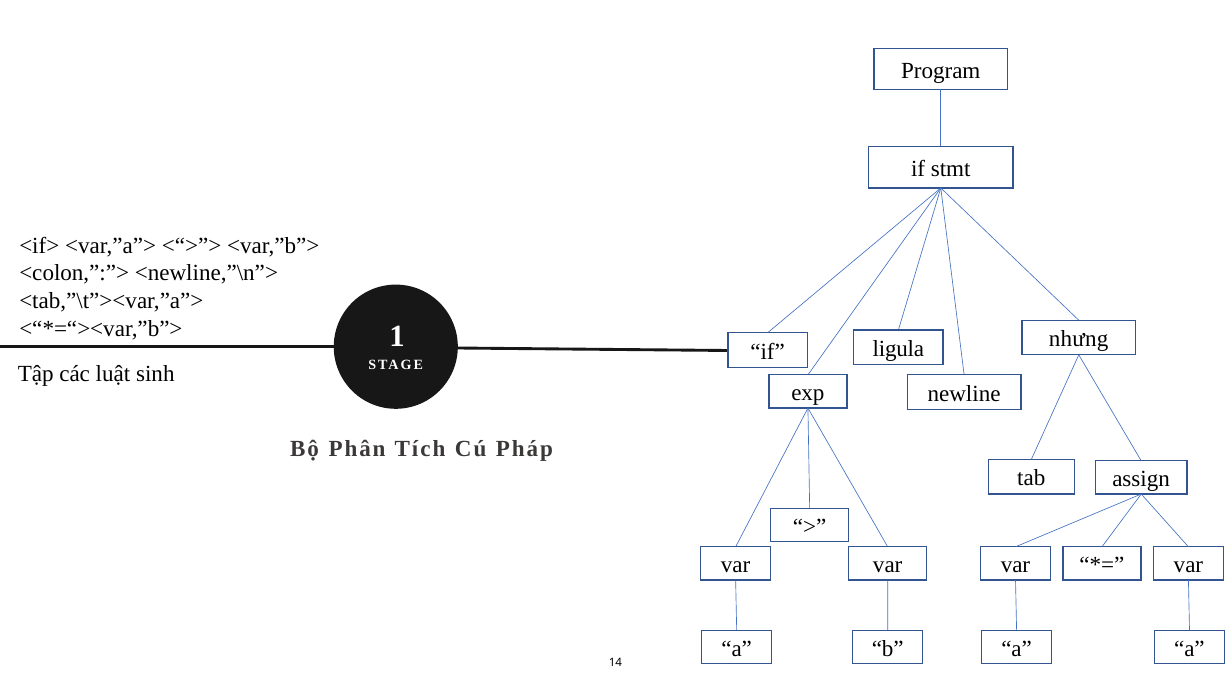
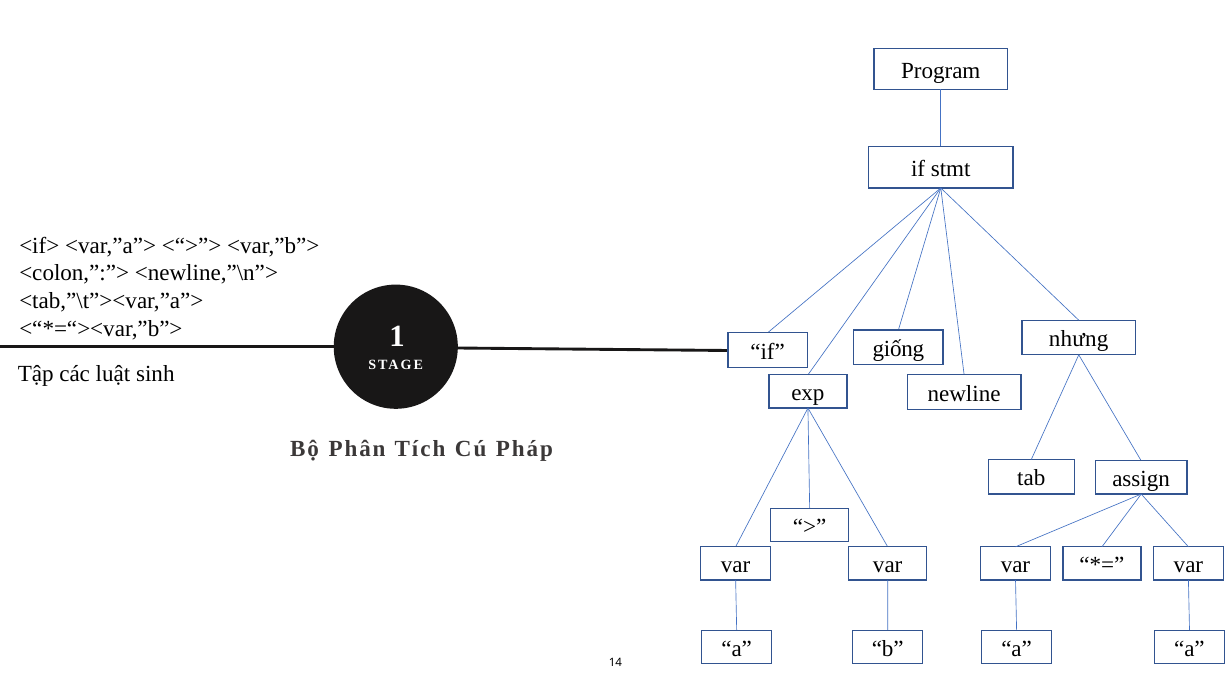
ligula: ligula -> giống (898, 349)
